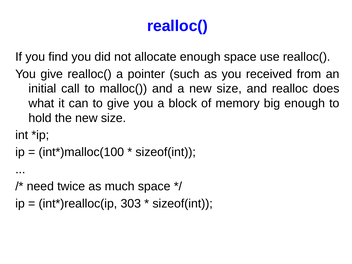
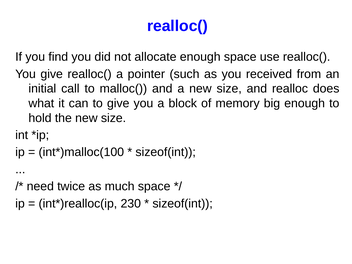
303: 303 -> 230 (131, 203)
